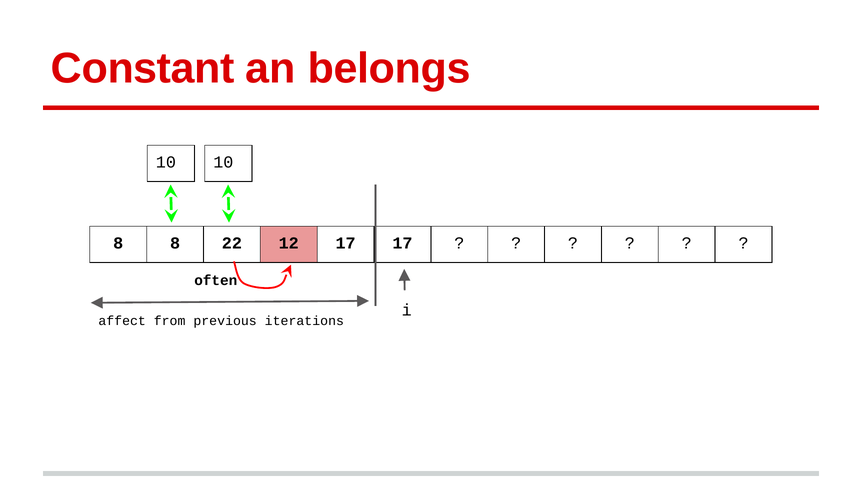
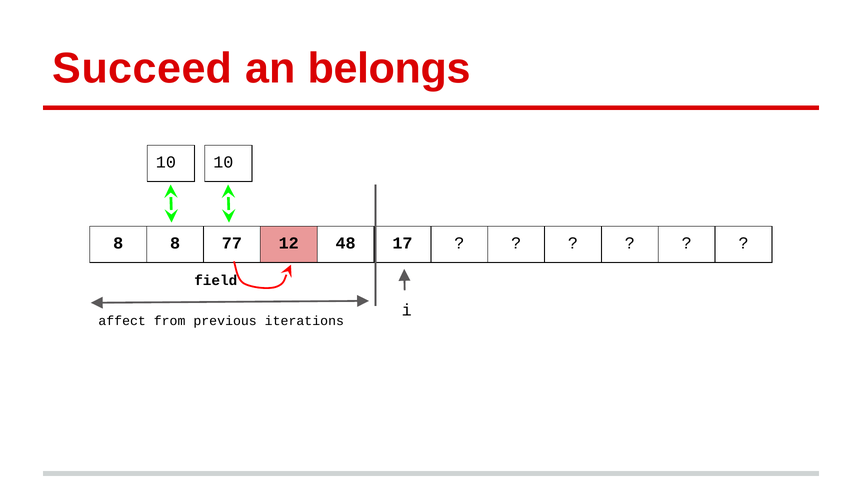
Constant: Constant -> Succeed (142, 69)
22: 22 -> 77 (232, 243)
12 17: 17 -> 48 (346, 243)
often: often -> field (216, 281)
